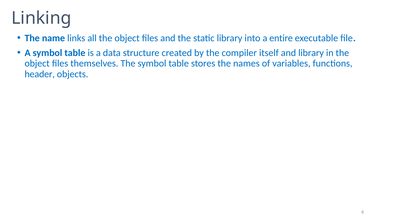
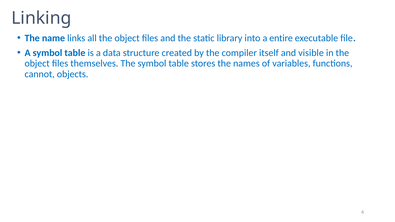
and library: library -> visible (311, 53)
header: header -> cannot (40, 74)
